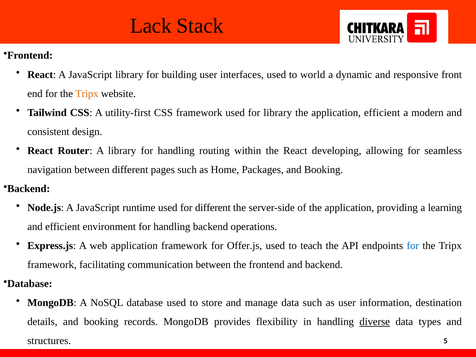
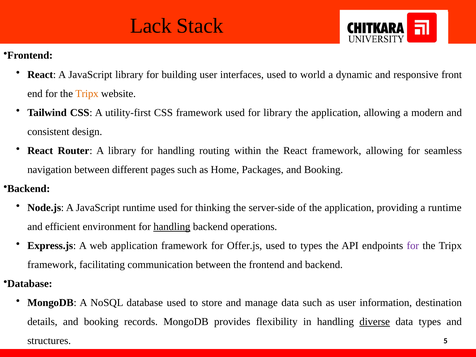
application efficient: efficient -> allowing (382, 113)
React developing: developing -> framework (337, 151)
for different: different -> thinking (213, 208)
a learning: learning -> runtime (445, 208)
handling underline: none -> present (172, 227)
to teach: teach -> types (311, 246)
for colour: blue -> purple (413, 246)
